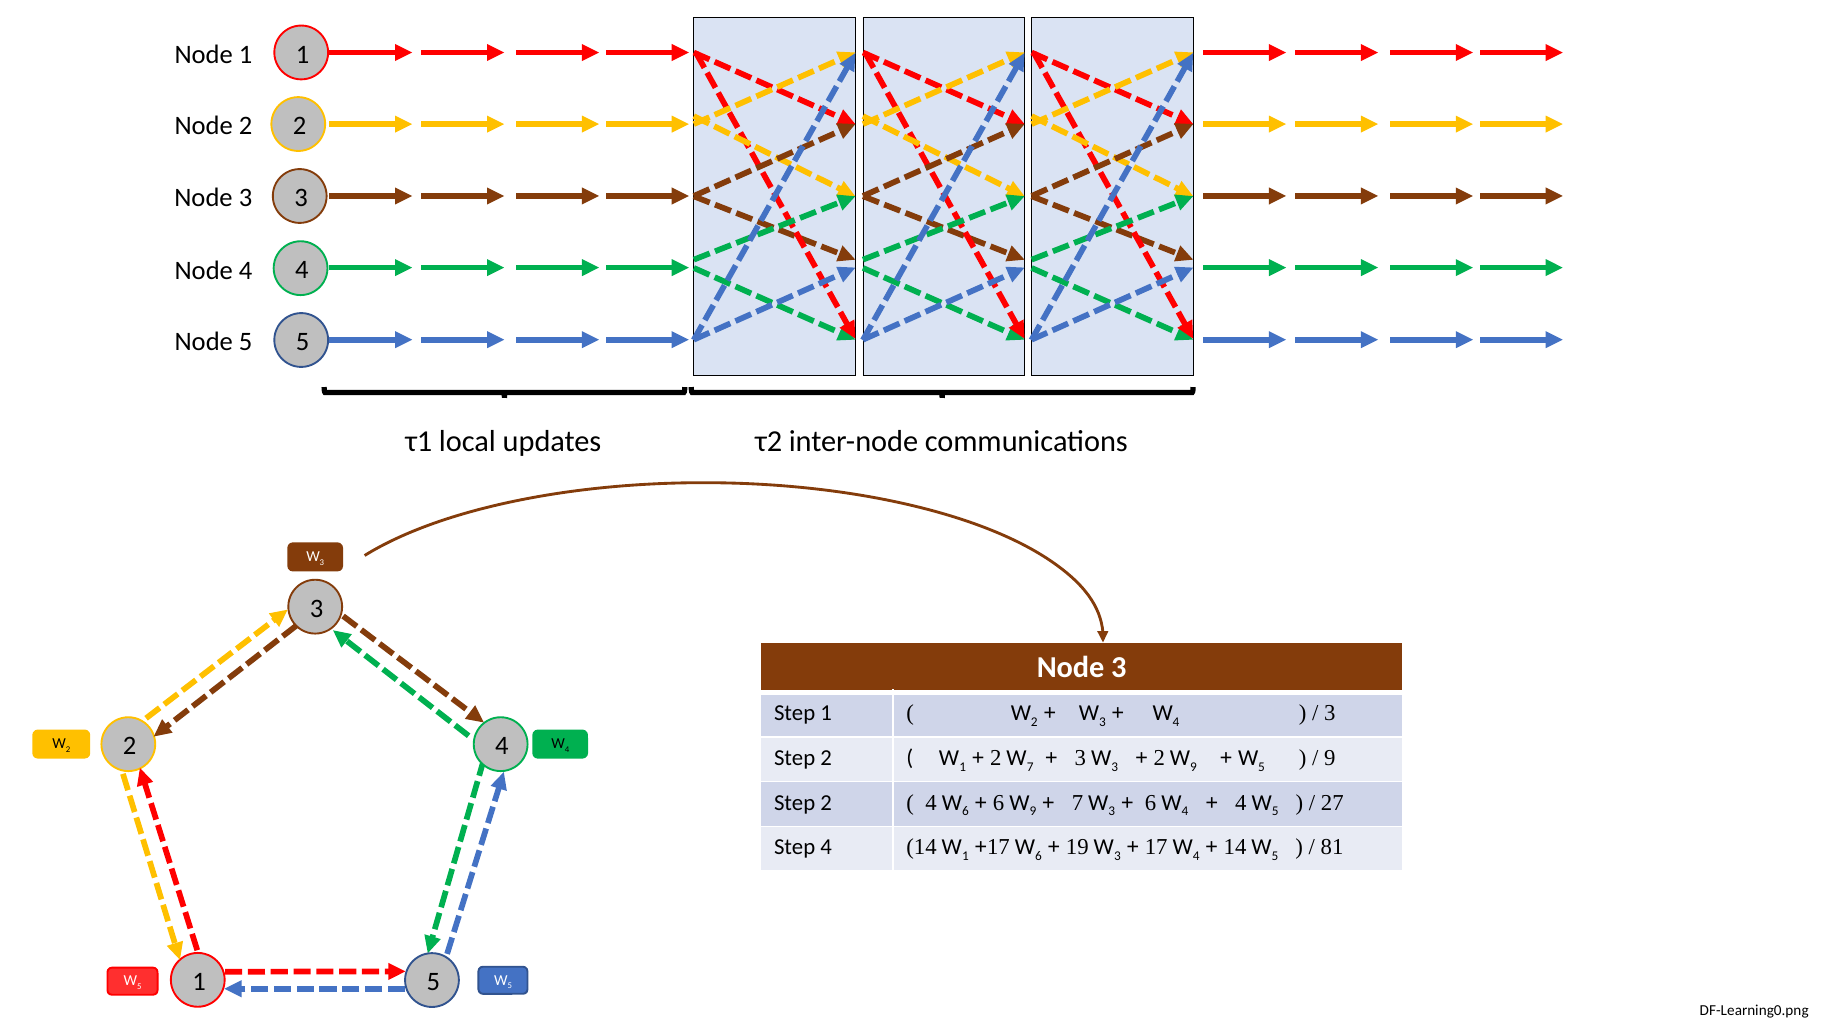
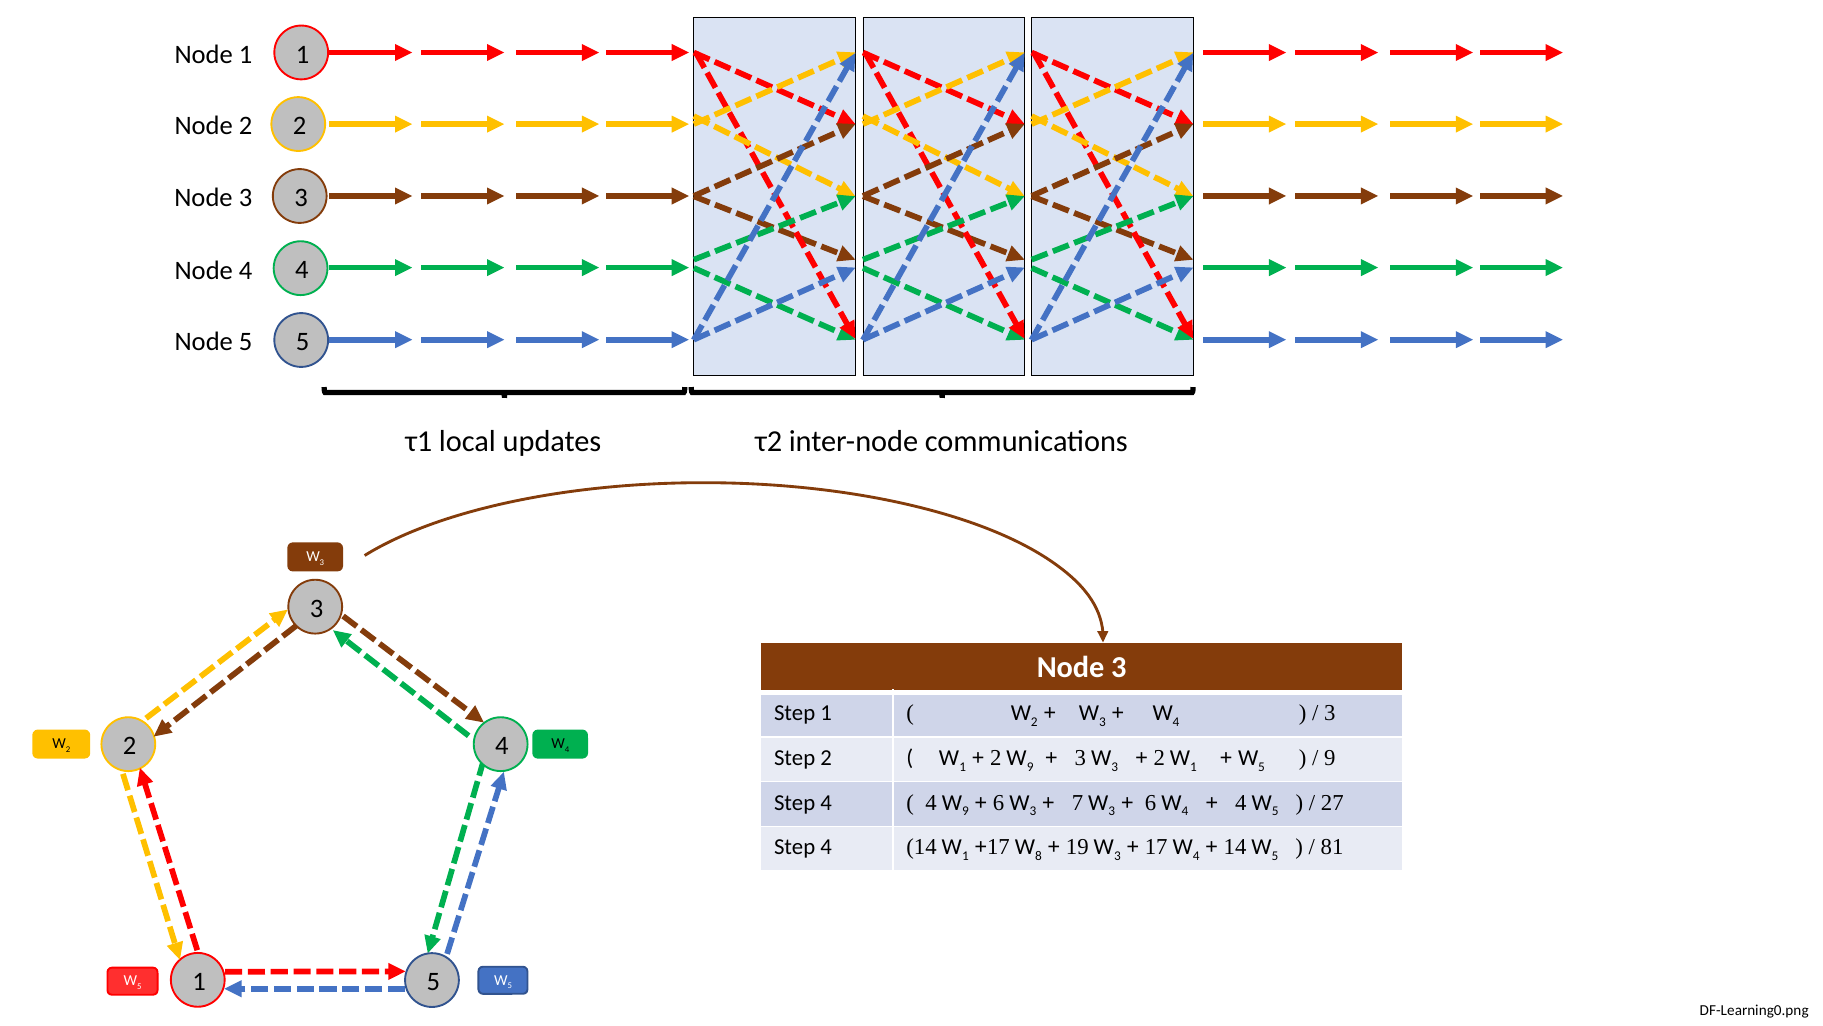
7: 7 -> 9 (1030, 766)
9: 9 -> 1 (1194, 766)
2: 2 -> 4 (826, 802)
6: 6 -> 9 (965, 811)
9: 9 -> 3 (1033, 811)
6: 6 -> 8 (1039, 856)
